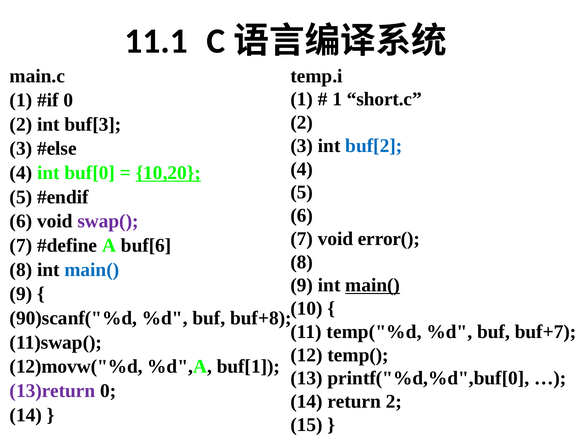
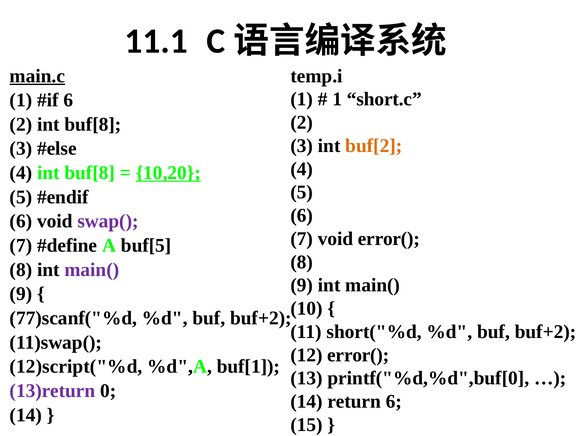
main.c underline: none -> present (37, 76)
0: 0 -> 6 (68, 100)
2 int buf[3: buf[3 -> buf[8 (93, 124)
buf[2 colour: blue -> orange (374, 146)
4 int buf[0: buf[0 -> buf[8 (90, 173)
buf[6: buf[6 -> buf[5 (146, 245)
main( colour: blue -> purple (92, 270)
main( underline: present -> none (373, 285)
90)scanf("%d: 90)scanf("%d -> 77)scanf("%d (73, 318)
buf+8: buf+8 -> buf+2 (261, 318)
temp("%d: temp("%d -> short("%d (374, 332)
buf+7: buf+7 -> buf+2 (545, 332)
12 temp(: temp( -> error( (358, 355)
12)movw("%d: 12)movw("%d -> 12)script("%d (76, 366)
return 2: 2 -> 6 (394, 401)
